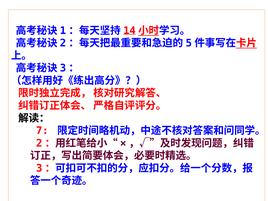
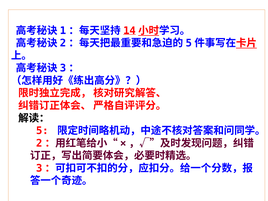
7: 7 -> 5 (42, 131)
